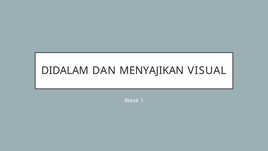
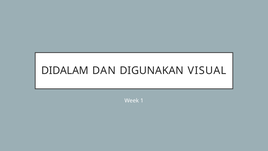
MENYAJIKAN: MENYAJIKAN -> DIGUNAKAN (152, 70)
